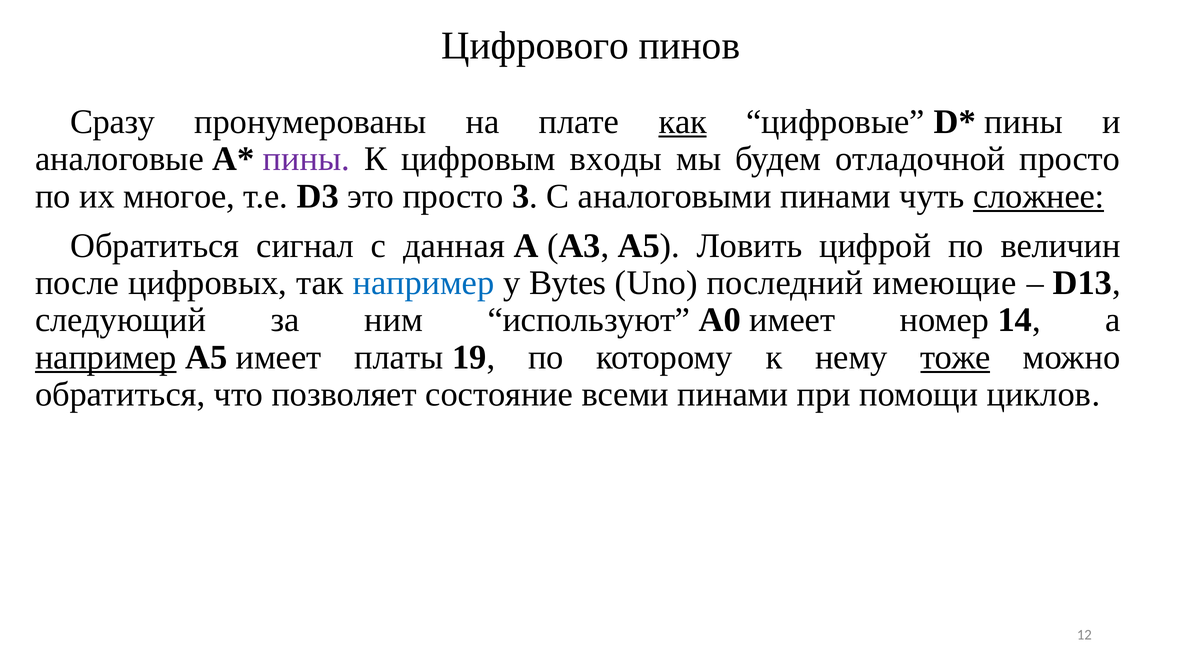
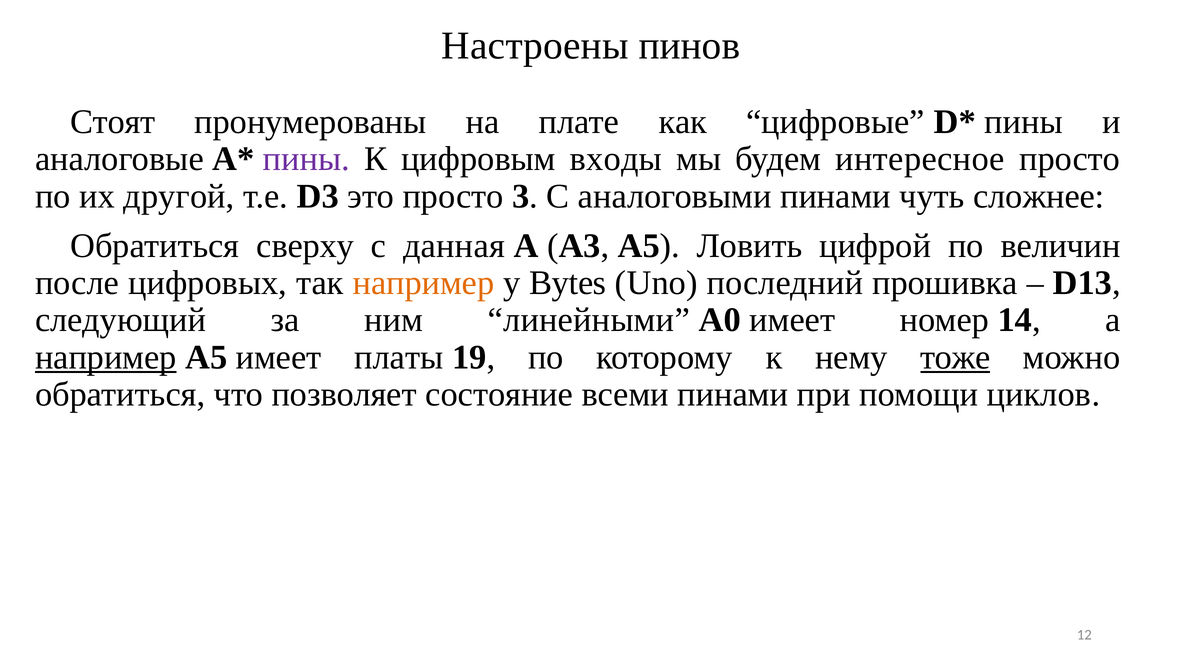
Цифрового: Цифрового -> Настроены (535, 46)
Сразу: Сразу -> Стоят (113, 122)
как underline: present -> none (683, 122)
отладочной: отладочной -> интересное (920, 159)
многое: многое -> другой (179, 196)
сложнее underline: present -> none (1039, 196)
сигнал: сигнал -> сверху (305, 246)
например colour: blue -> orange (424, 283)
имеющие: имеющие -> прошивка (945, 283)
используют: используют -> линейными (589, 320)
